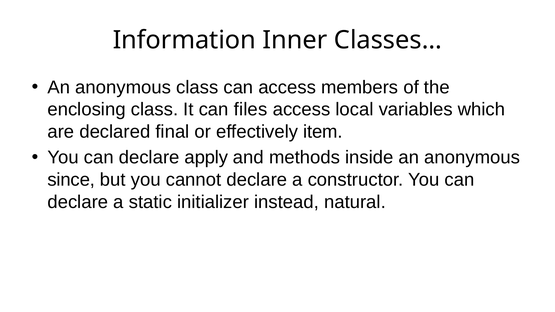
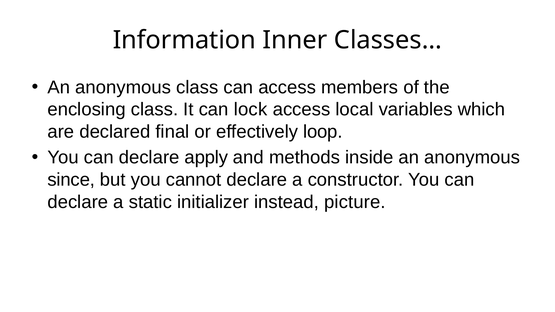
files: files -> lock (251, 110)
item: item -> loop (323, 132)
natural: natural -> picture (355, 202)
